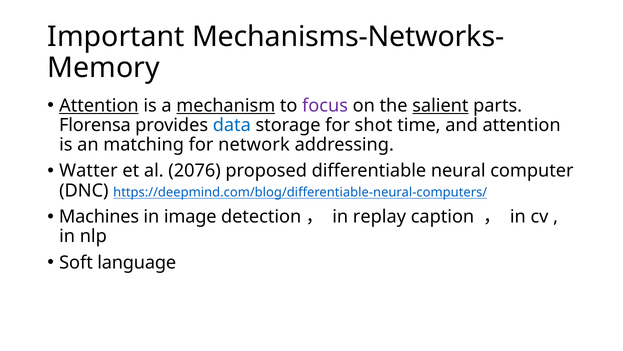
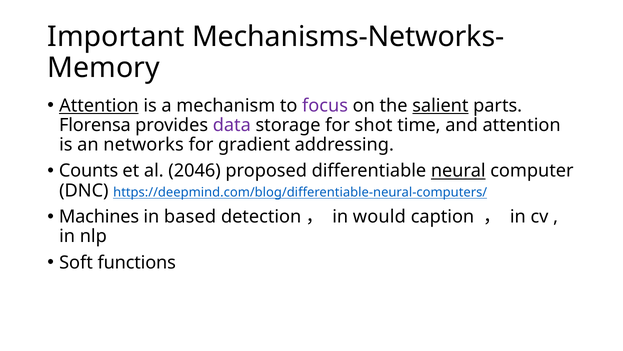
mechanism underline: present -> none (226, 105)
data colour: blue -> purple (232, 125)
matching: matching -> networks (144, 145)
network: network -> gradient (254, 145)
Watter: Watter -> Counts (89, 171)
2076: 2076 -> 2046 (195, 171)
neural underline: none -> present (458, 171)
image: image -> based (190, 216)
replay: replay -> would (379, 216)
language: language -> functions (137, 262)
